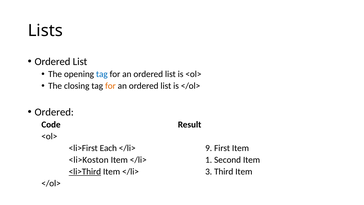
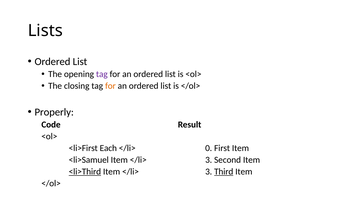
tag colour: blue -> purple (102, 74)
Ordered: Ordered -> Properly (54, 112)
9: 9 -> 0 (209, 148)
<li>Koston: <li>Koston -> <li>Samuel (89, 160)
1: 1 -> 3 (209, 160)
Third underline: none -> present (224, 171)
